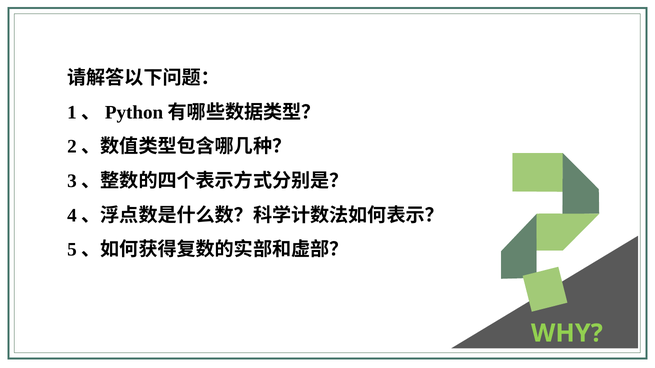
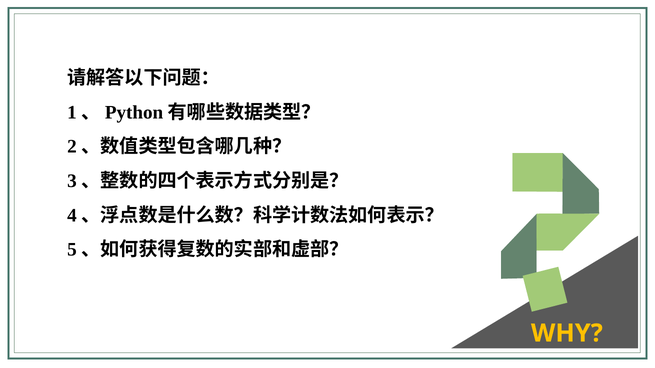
WHY colour: light green -> yellow (567, 334)
